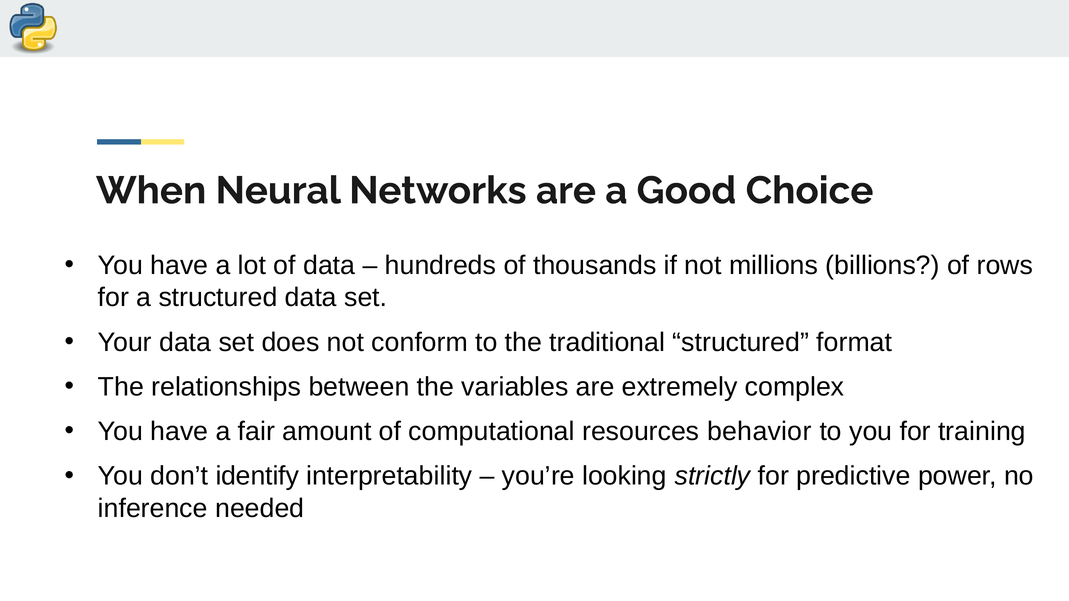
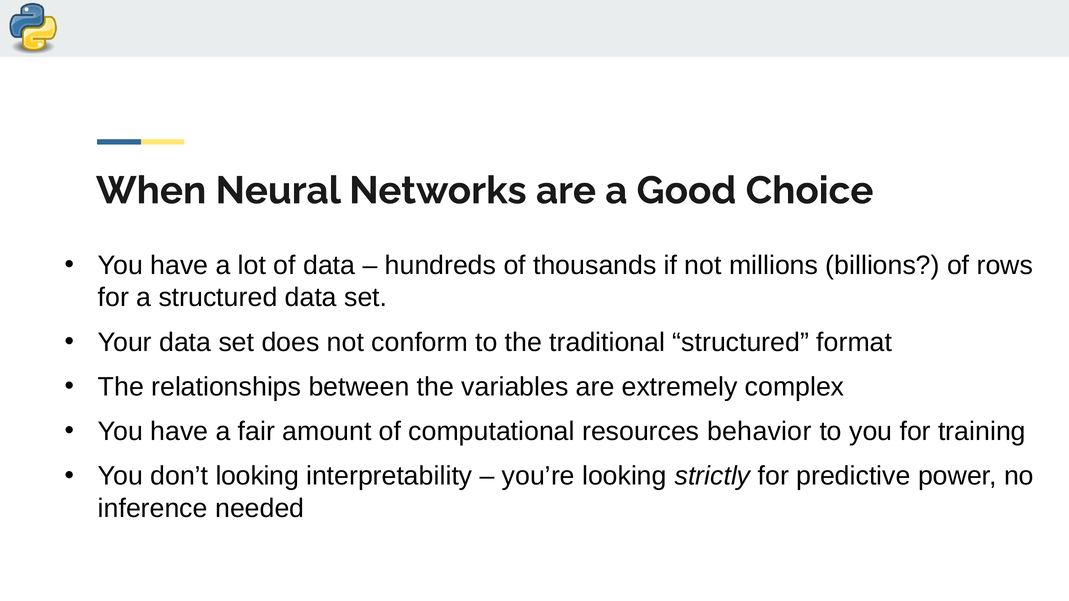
don’t identify: identify -> looking (257, 476)
